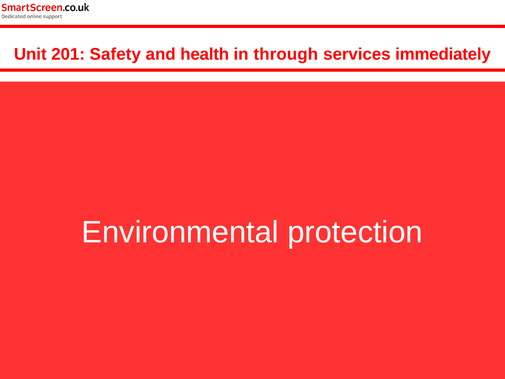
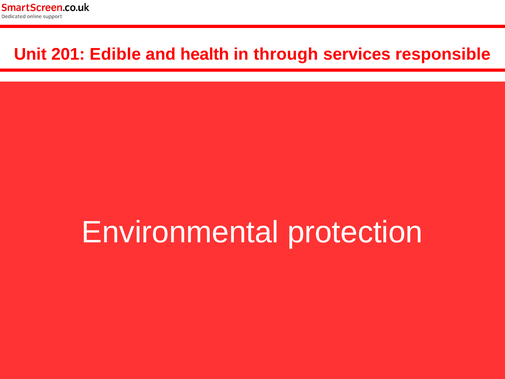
Safety: Safety -> Edible (115, 54)
immediately: immediately -> responsible (443, 54)
